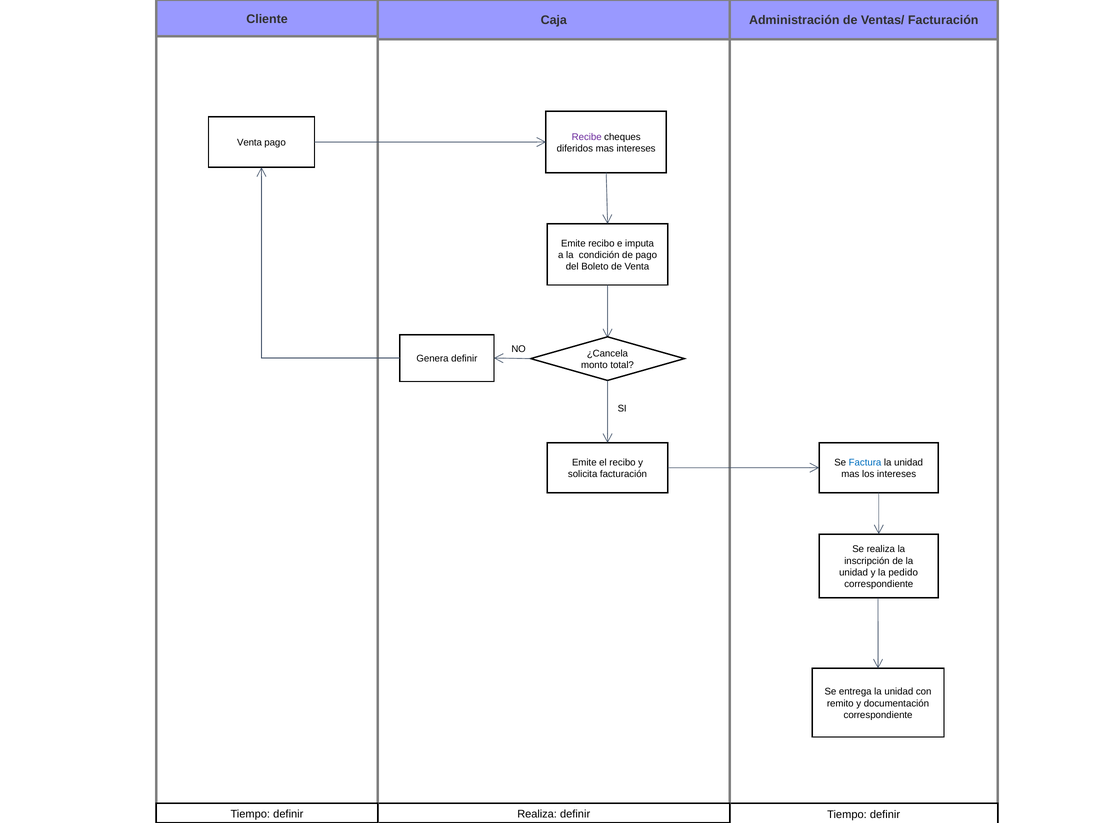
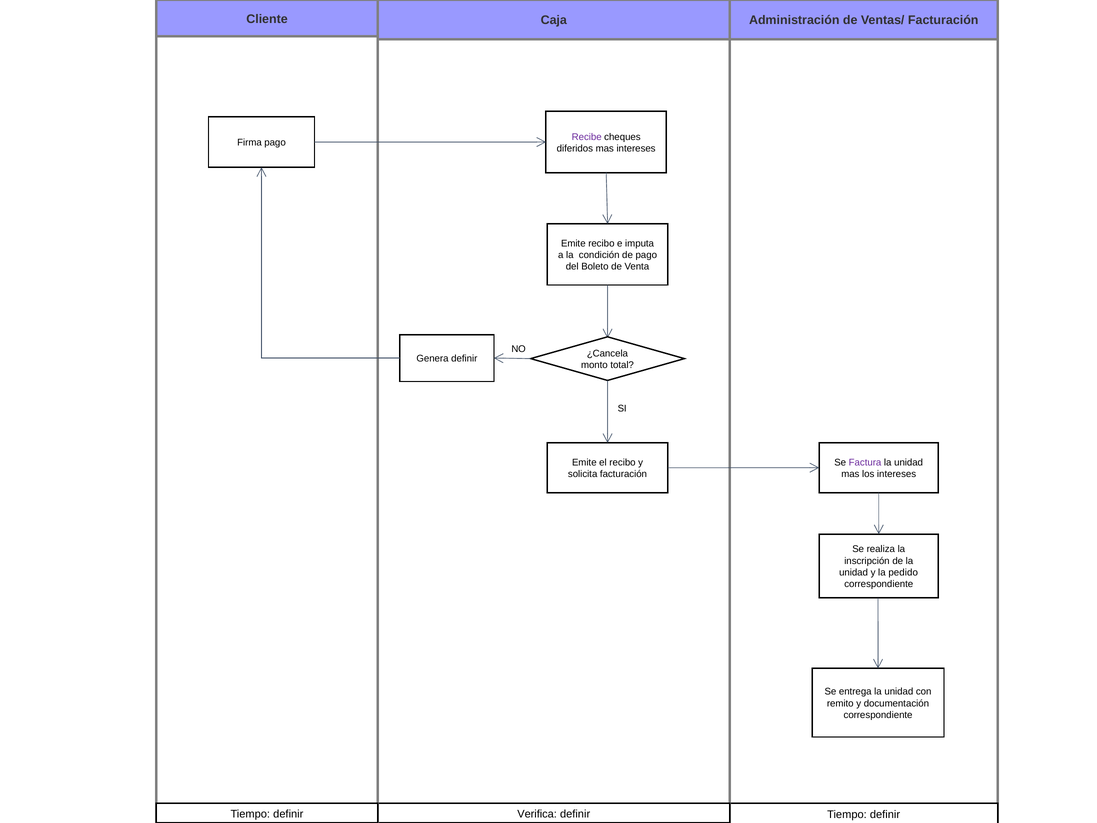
Venta: Venta -> Firma (249, 143)
Factura colour: blue -> purple (865, 462)
Realiza: Realiza -> Verifica (537, 814)
